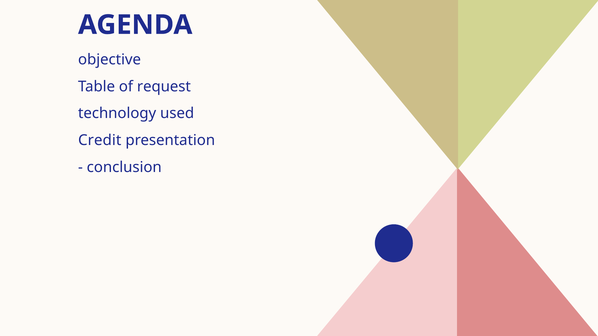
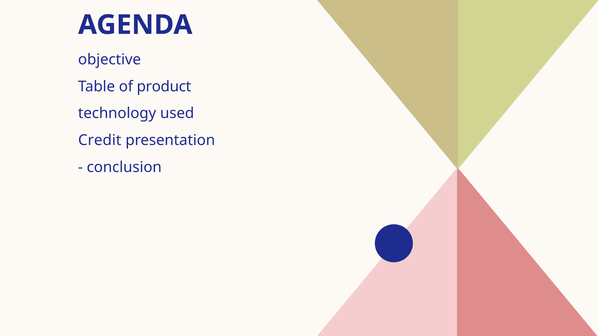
request: request -> product (164, 87)
